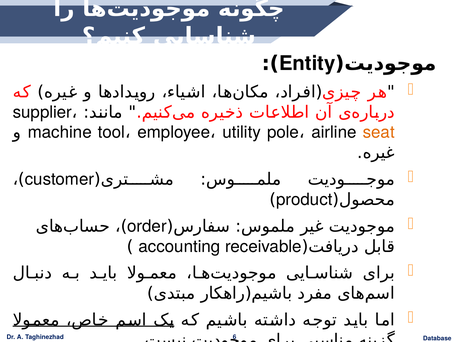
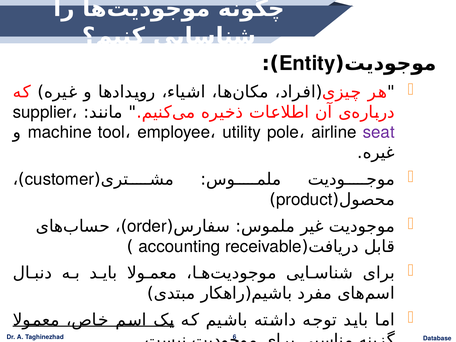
seat colour: orange -> purple (379, 132)
